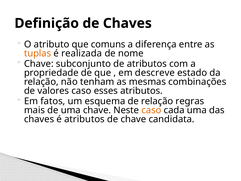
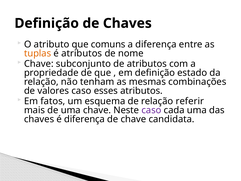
é realizada: realizada -> atributos (82, 53)
em descreve: descreve -> definição (155, 73)
regras: regras -> referir (190, 101)
caso colour: orange -> purple (151, 110)
é atributos: atributos -> diferença (85, 119)
